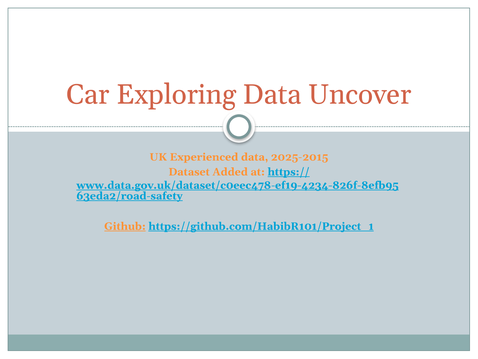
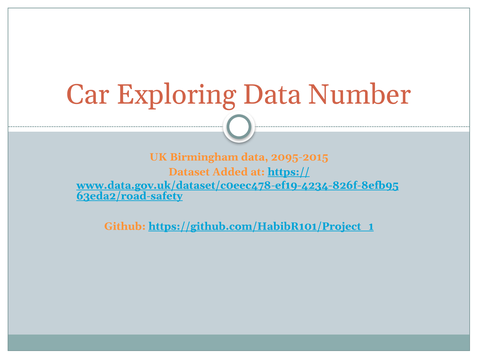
Uncover: Uncover -> Number (360, 94)
Experienced: Experienced -> Birmingham (204, 157)
2025-2015: 2025-2015 -> 2095-2015 (300, 157)
Github underline: present -> none (125, 226)
